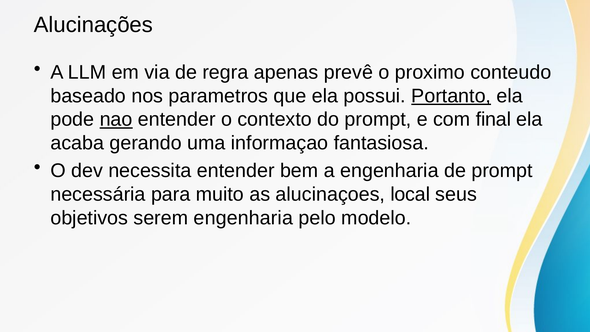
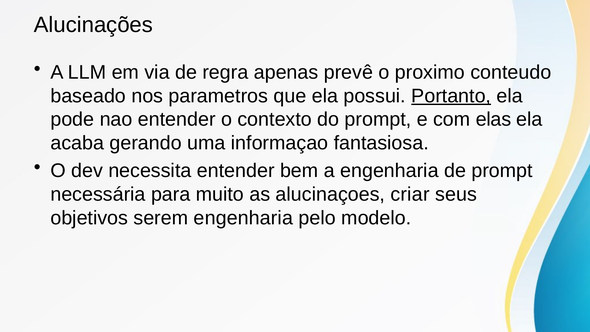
nao underline: present -> none (116, 119)
final: final -> elas (493, 119)
local: local -> criar (410, 194)
